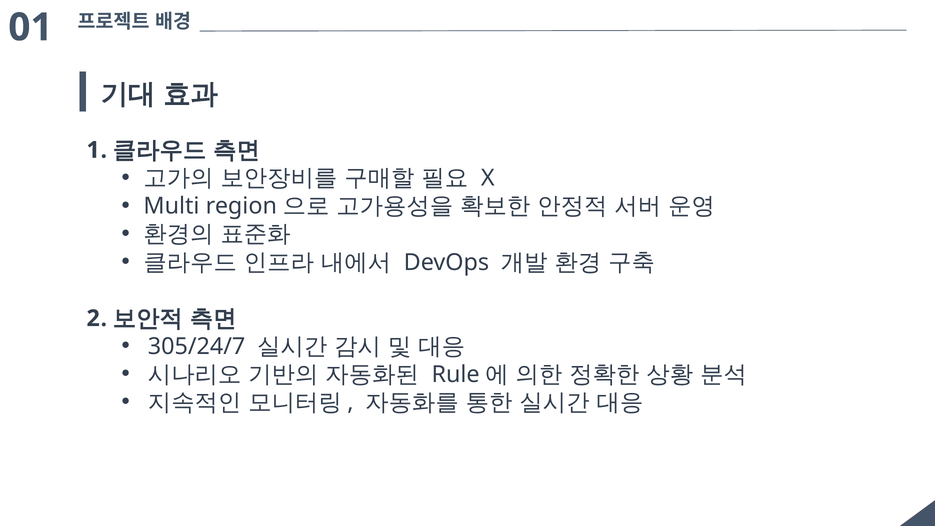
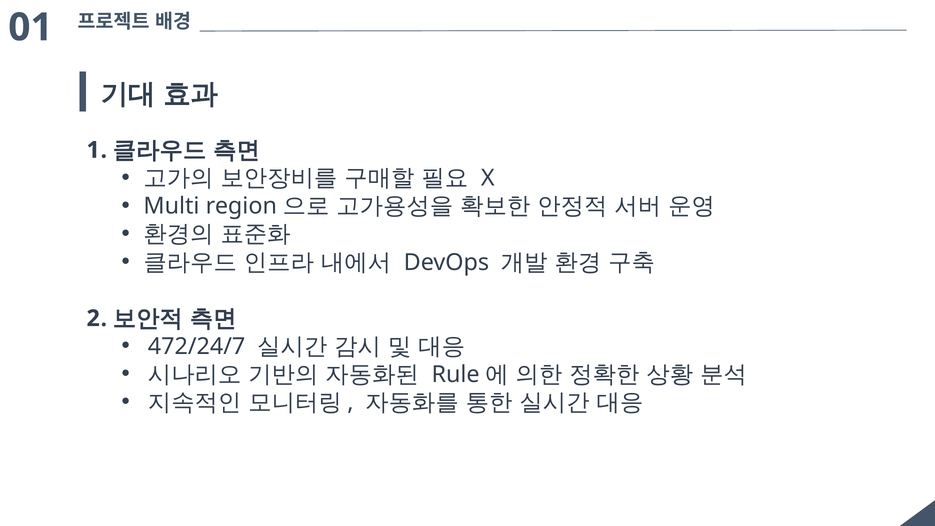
305/24/7: 305/24/7 -> 472/24/7 (197, 346)
